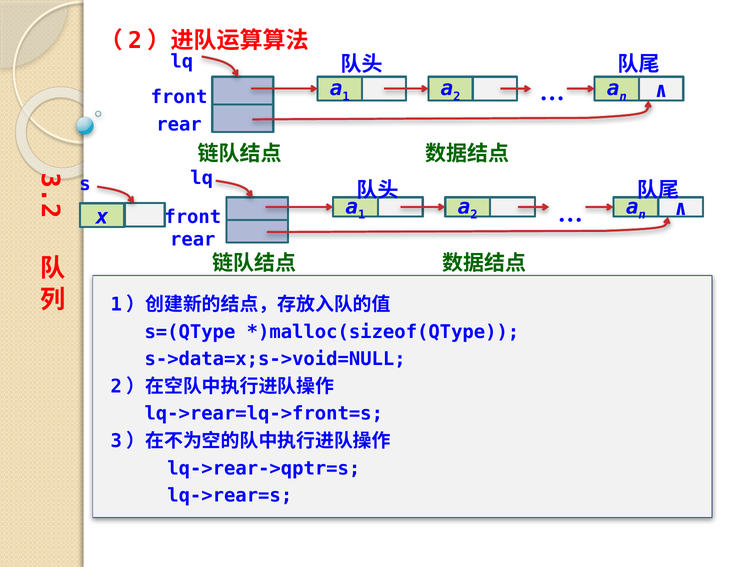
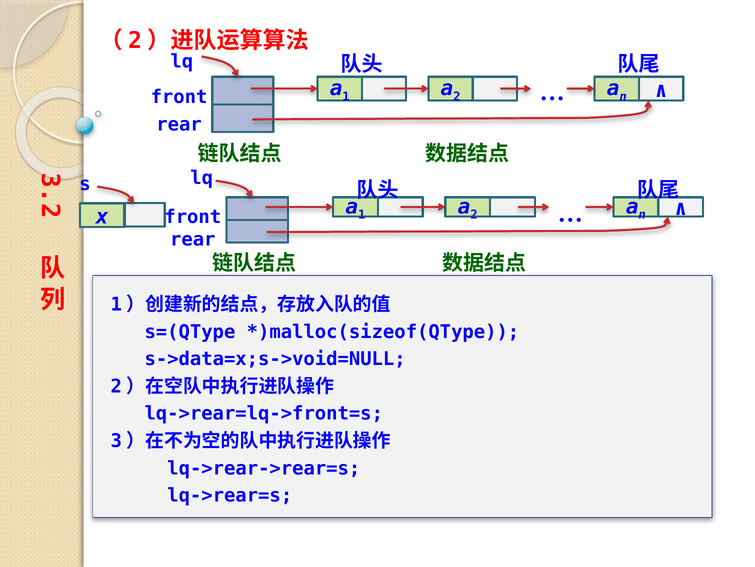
lq->rear->qptr=s: lq->rear->qptr=s -> lq->rear->rear=s (264, 468)
